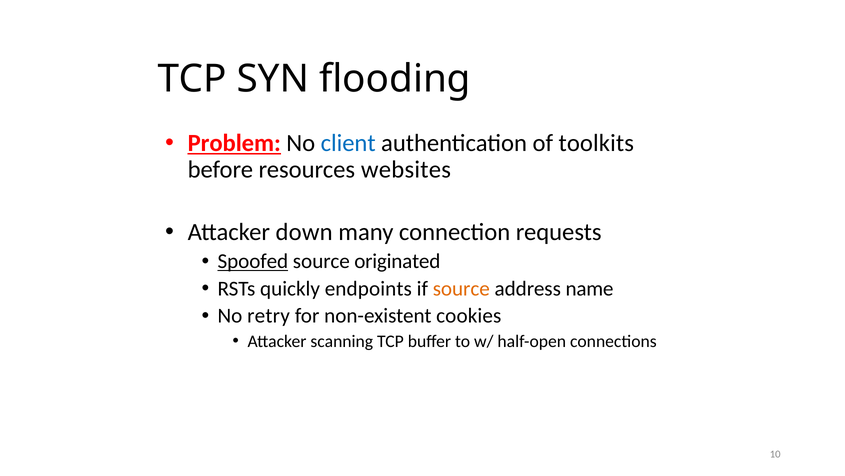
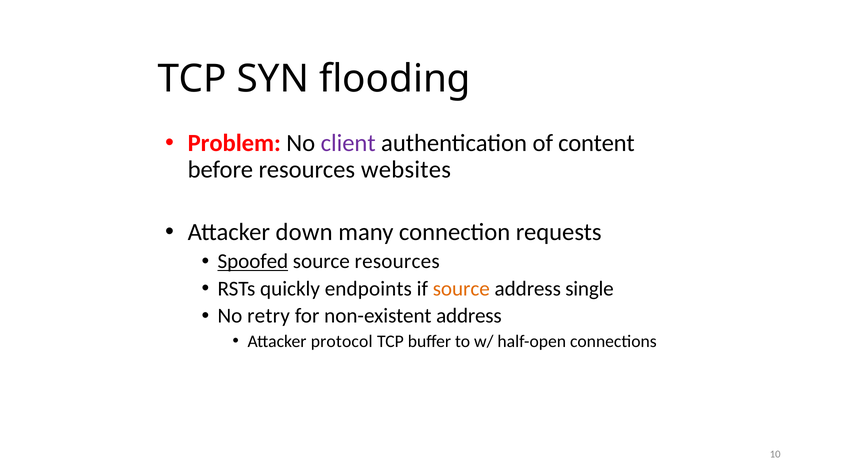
Problem underline: present -> none (234, 143)
client colour: blue -> purple (348, 143)
toolkits: toolkits -> content (596, 143)
source originated: originated -> resources (397, 261)
name: name -> single (590, 288)
non-existent cookies: cookies -> address (469, 315)
scanning: scanning -> protocol (342, 341)
